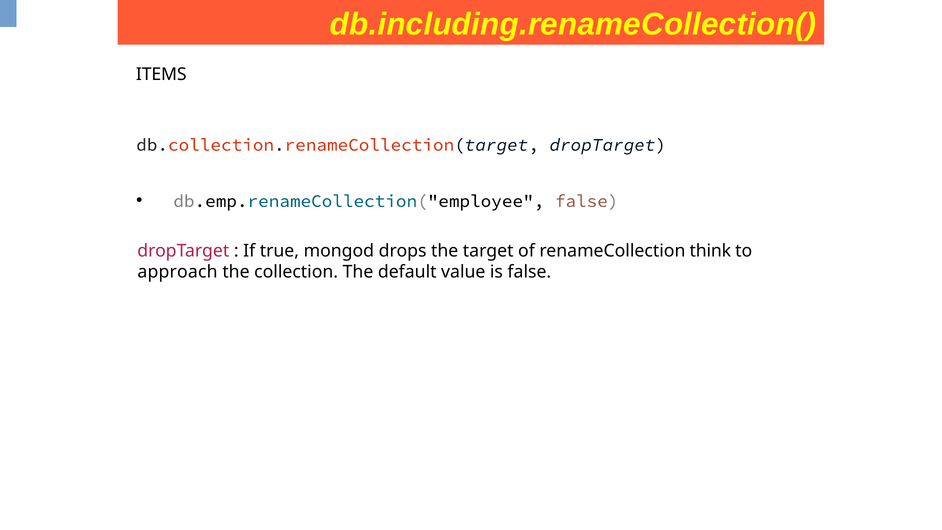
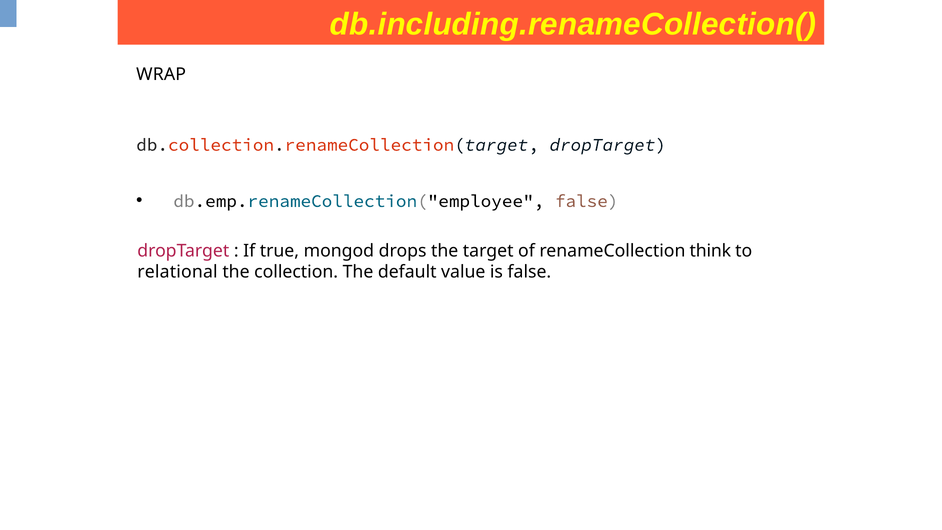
ITEMS: ITEMS -> WRAP (161, 74)
approach: approach -> relational (177, 272)
